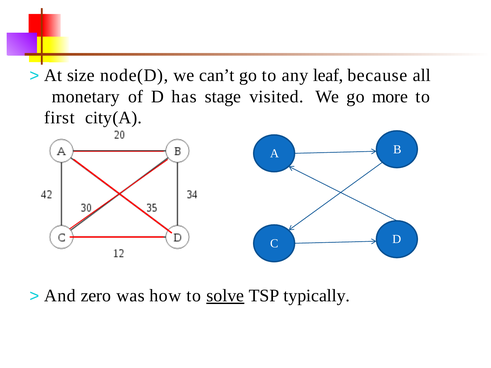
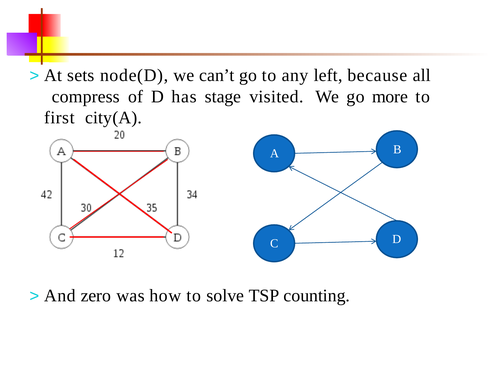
size: size -> sets (81, 75)
leaf: leaf -> left (328, 75)
monetary: monetary -> compress (86, 97)
solve underline: present -> none (225, 296)
typically: typically -> counting (317, 296)
